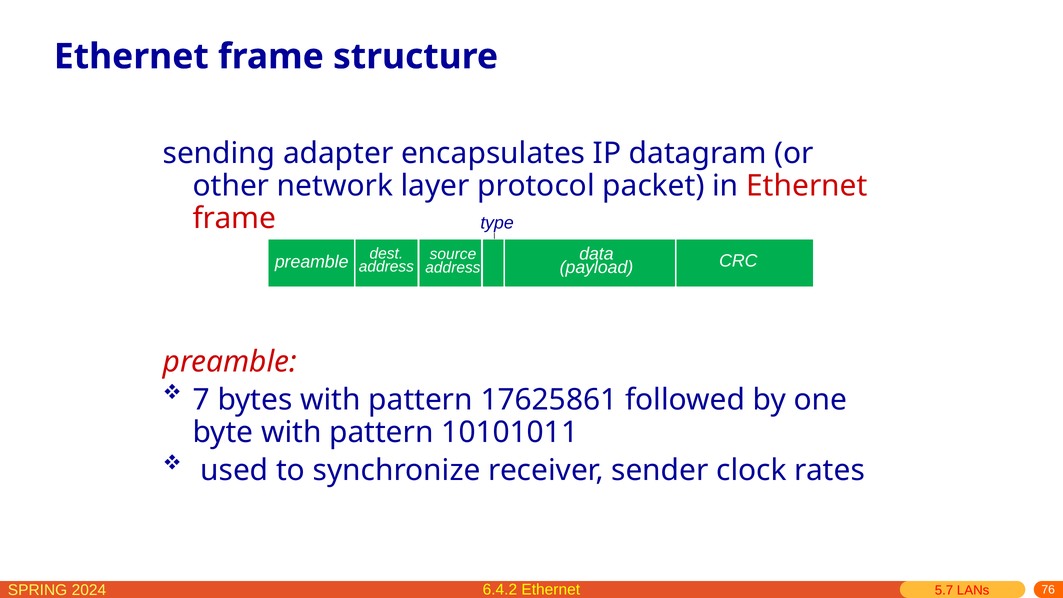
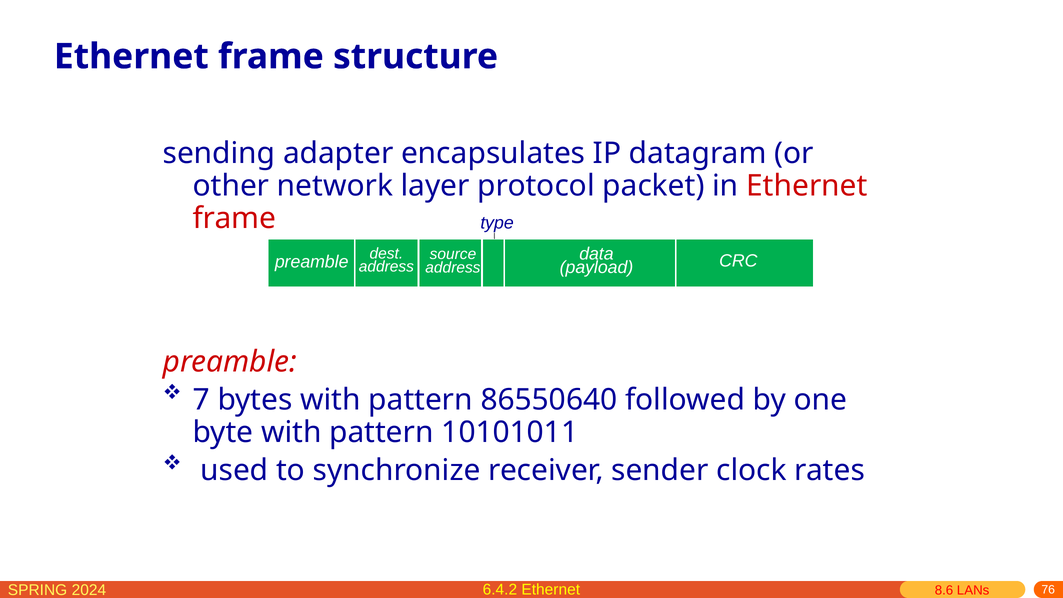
17625861: 17625861 -> 86550640 (549, 400)
5.7: 5.7 -> 8.6 (944, 590)
